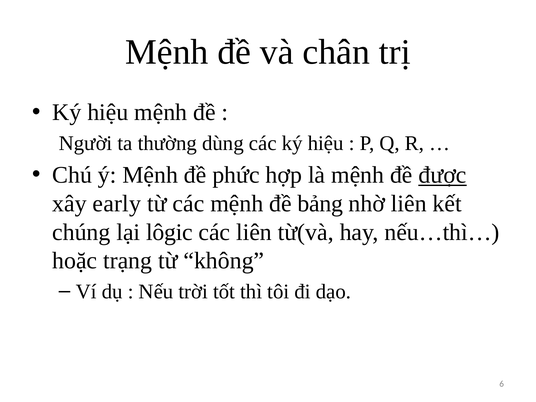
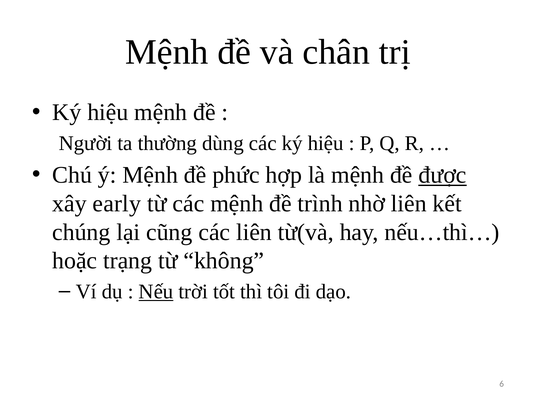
bảng: bảng -> trình (320, 204)
lôgic: lôgic -> cũng (169, 232)
Nếu underline: none -> present (156, 292)
